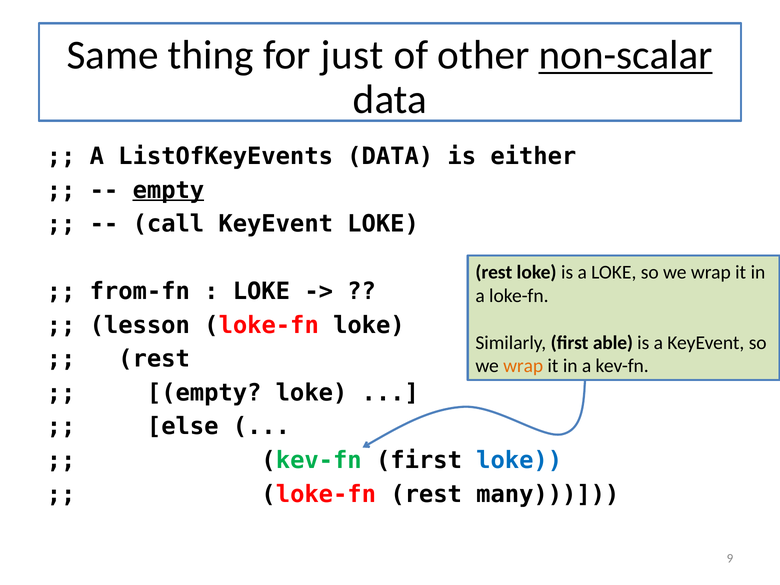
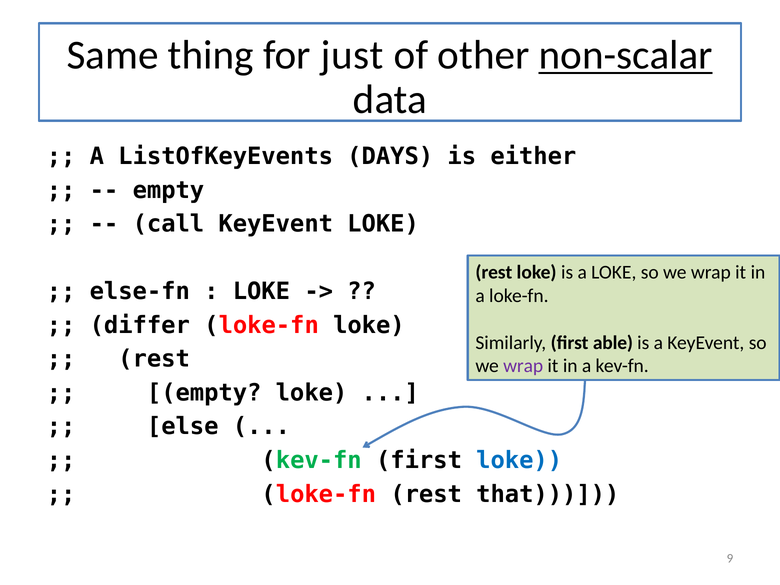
ListOfKeyEvents DATA: DATA -> DAYS (390, 156)
empty underline: present -> none (168, 190)
from-fn: from-fn -> else-fn (140, 291)
lesson: lesson -> differ (140, 325)
wrap colour: orange -> purple (523, 366)
many: many -> that (548, 494)
